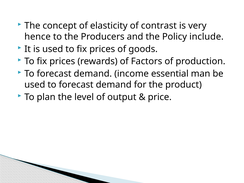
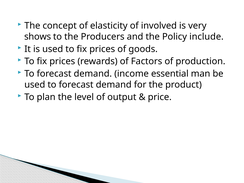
contrast: contrast -> involved (159, 26)
hence: hence -> shows (38, 37)
